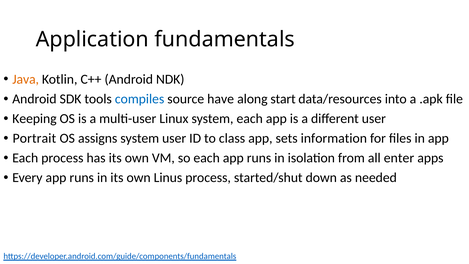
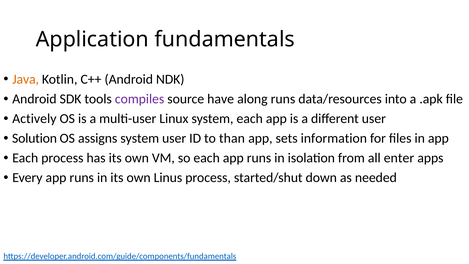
compiles colour: blue -> purple (140, 99)
along start: start -> runs (283, 99)
Keeping: Keeping -> Actively (34, 119)
Portrait: Portrait -> Solution (35, 138)
class: class -> than (232, 138)
